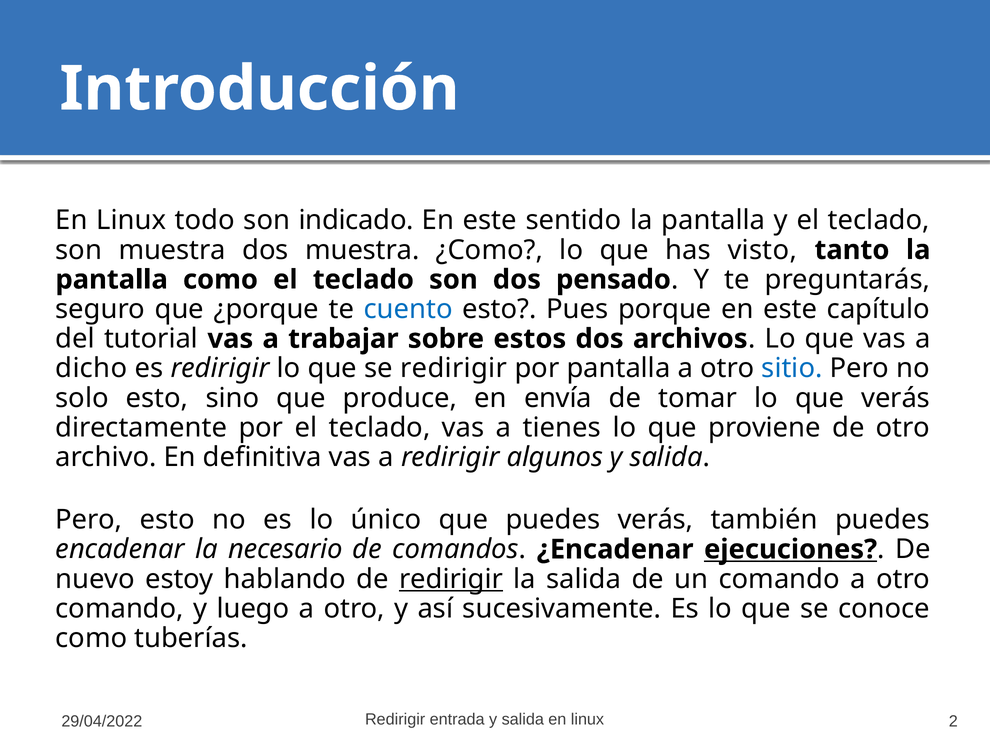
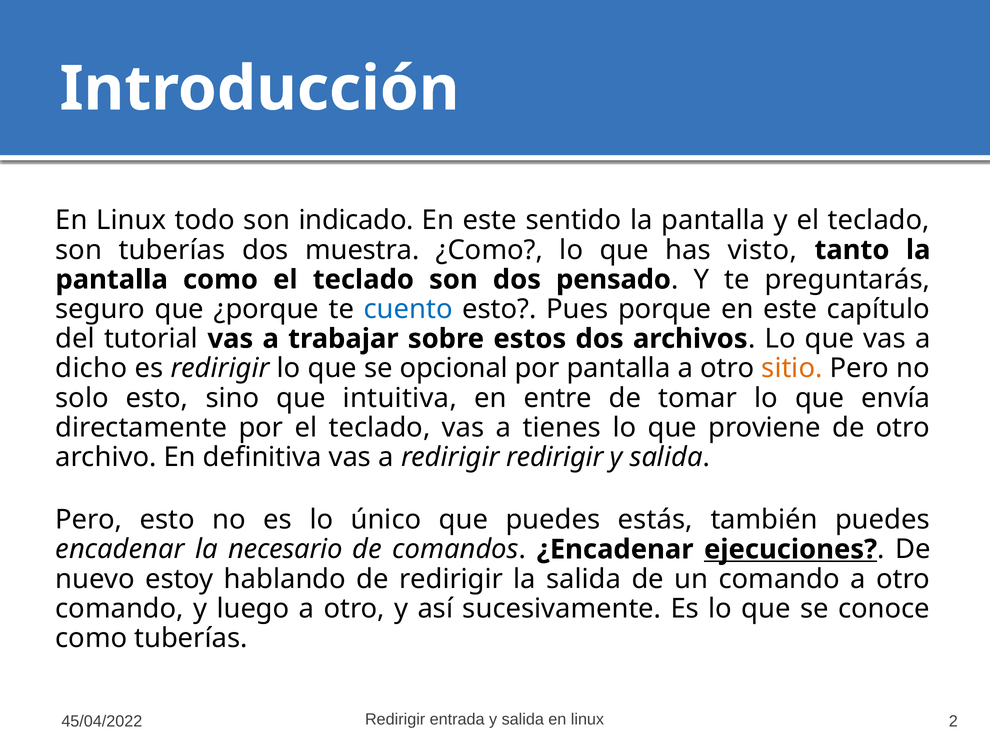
son muestra: muestra -> tuberías (172, 250)
se redirigir: redirigir -> opcional (454, 369)
sitio colour: blue -> orange (792, 369)
produce: produce -> intuitiva (400, 398)
envía: envía -> entre (558, 398)
que verás: verás -> envía (896, 398)
redirigir algunos: algunos -> redirigir (555, 457)
puedes verás: verás -> estás (655, 520)
redirigir underline: present -> none (451, 579)
29/04/2022: 29/04/2022 -> 45/04/2022 (102, 722)
